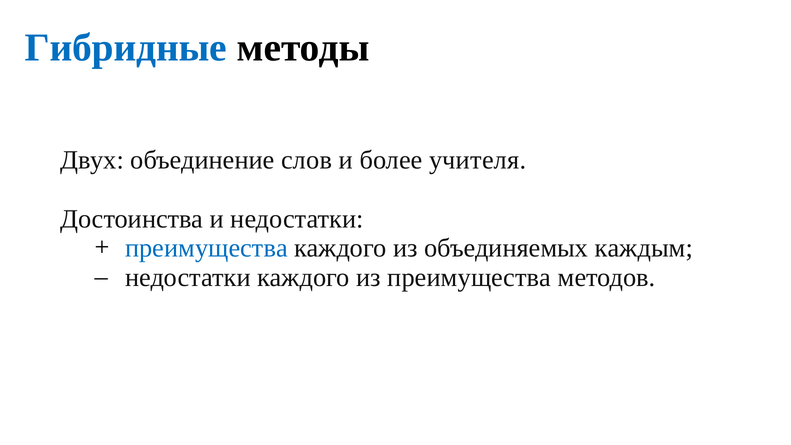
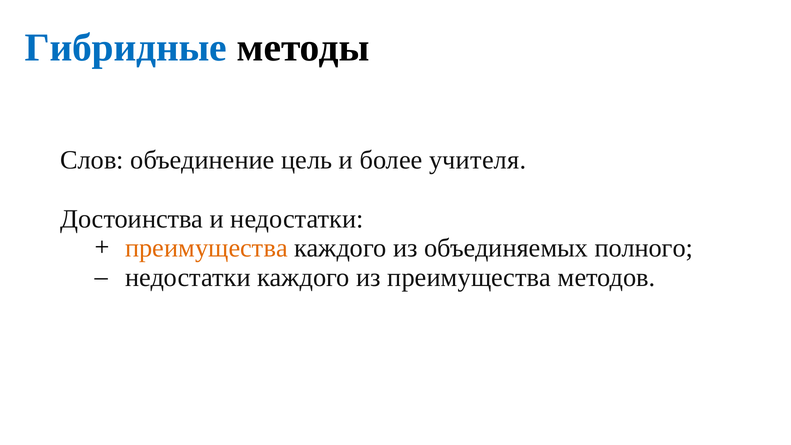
Двух: Двух -> Слов (92, 160)
слов: слов -> цель (307, 160)
преимущества colour: blue -> orange (206, 248)
каждым: каждым -> полного (644, 248)
